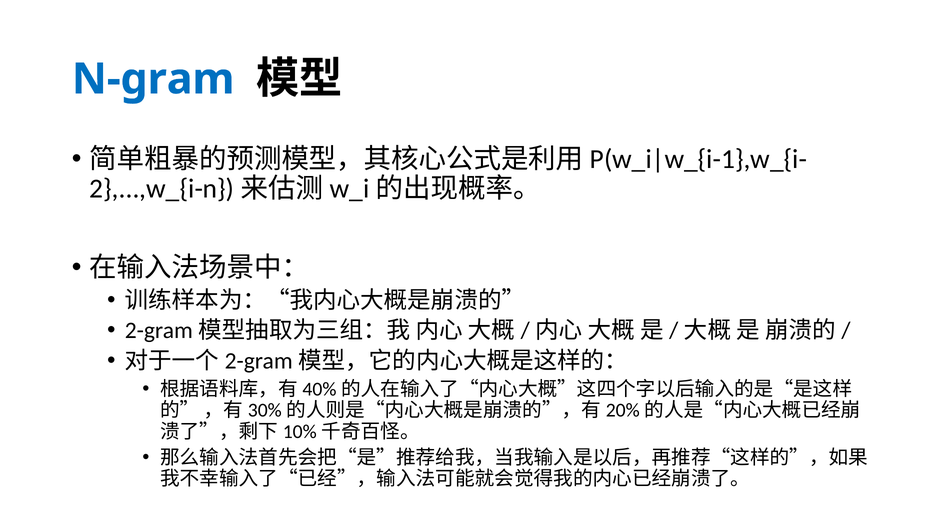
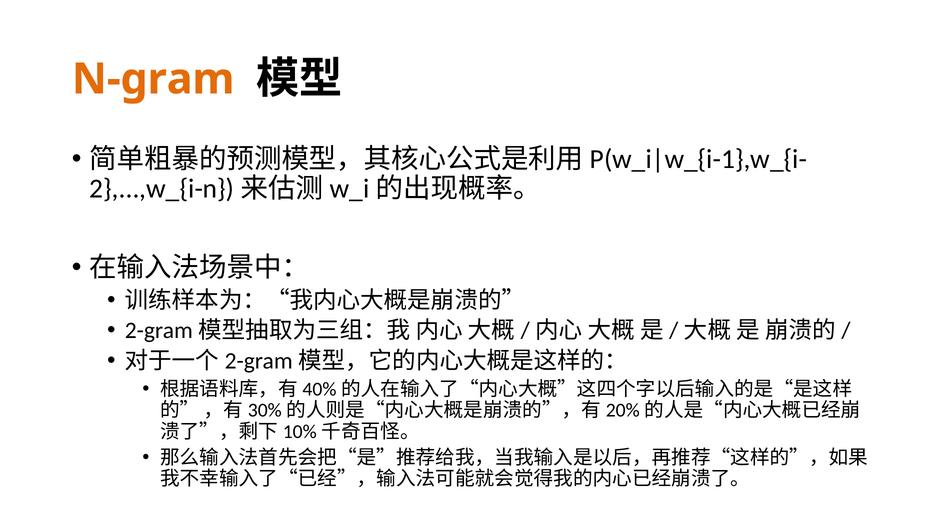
N-gram colour: blue -> orange (153, 79)
